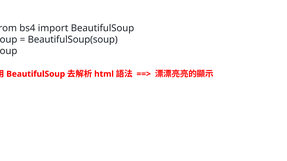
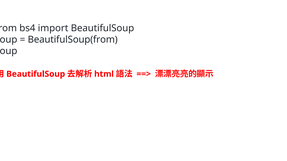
BeautifulSoup(soup: BeautifulSoup(soup -> BeautifulSoup(from (73, 40)
